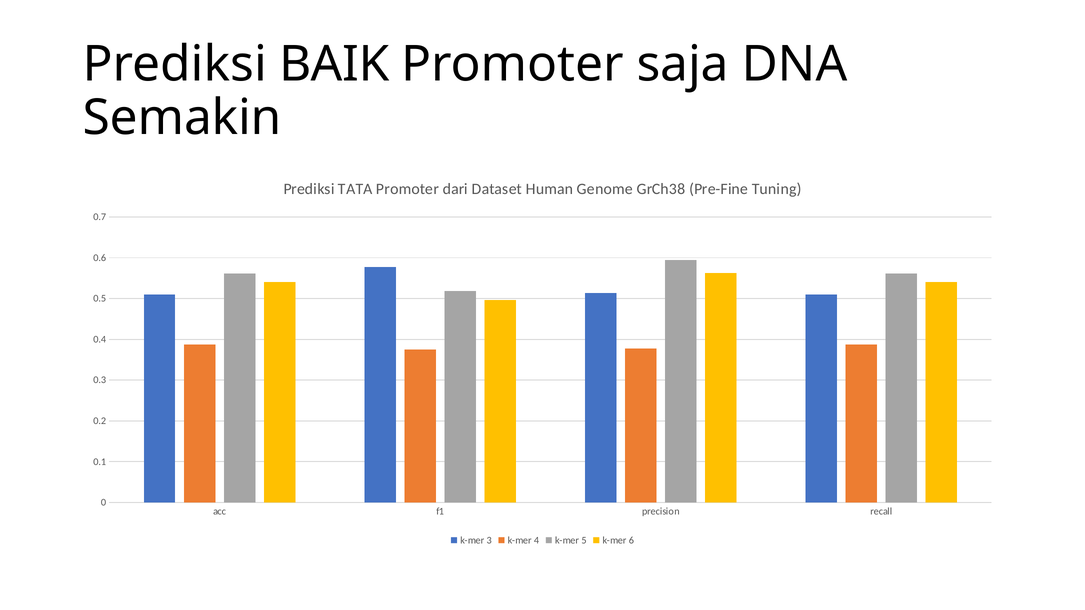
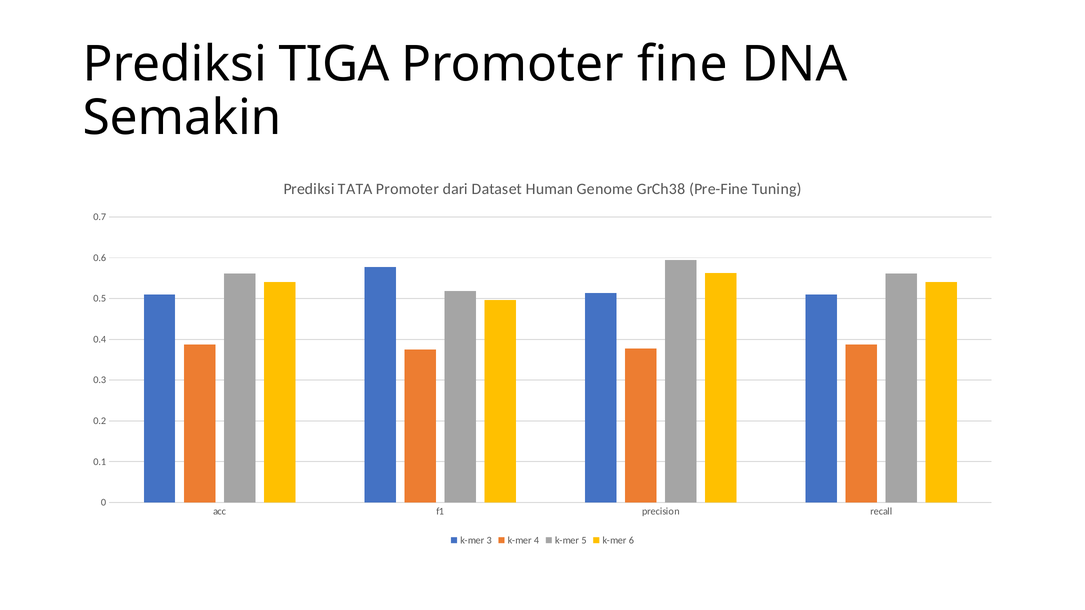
BAIK: BAIK -> TIGA (334, 64)
saja: saja -> fine (682, 64)
